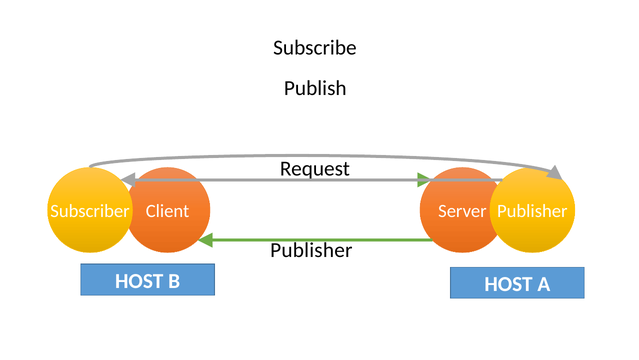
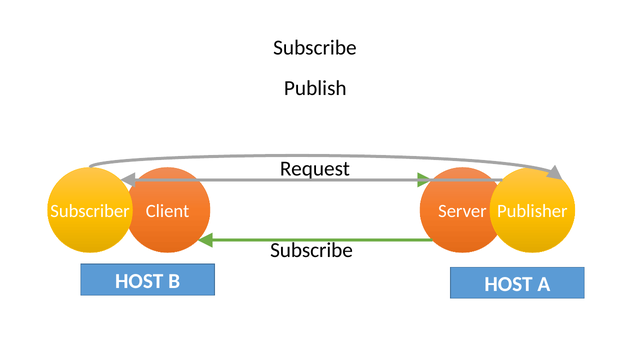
Publisher: Publisher -> Subscribe (312, 250)
